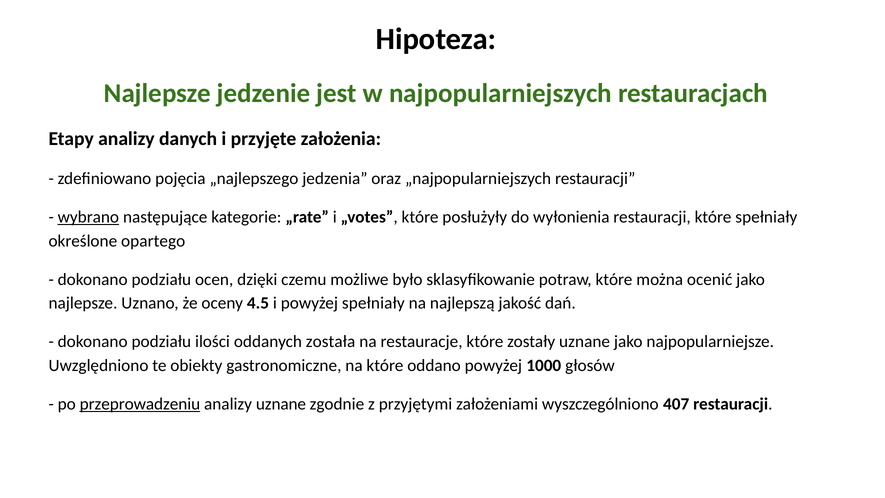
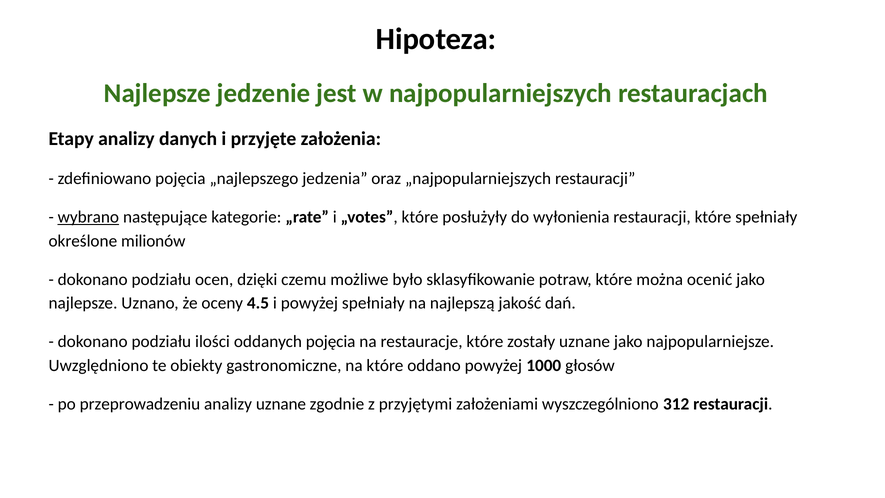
opartego: opartego -> milionów (153, 241)
oddanych została: została -> pojęcia (331, 342)
przeprowadzeniu underline: present -> none (140, 404)
407: 407 -> 312 (676, 404)
